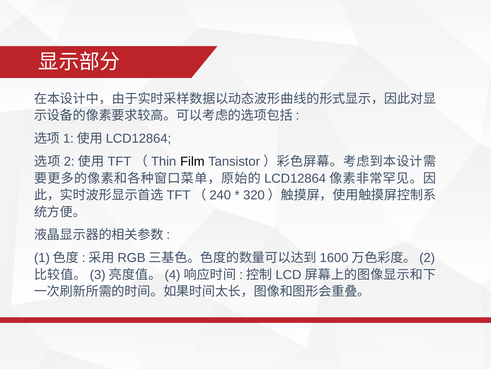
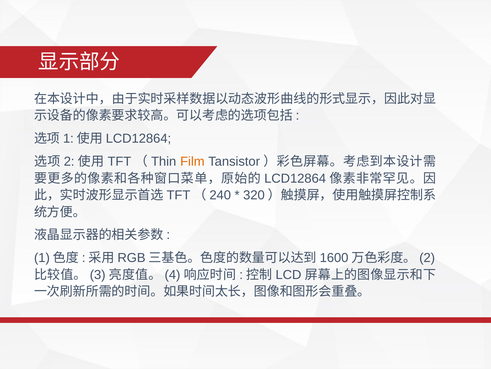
Film colour: black -> orange (192, 161)
